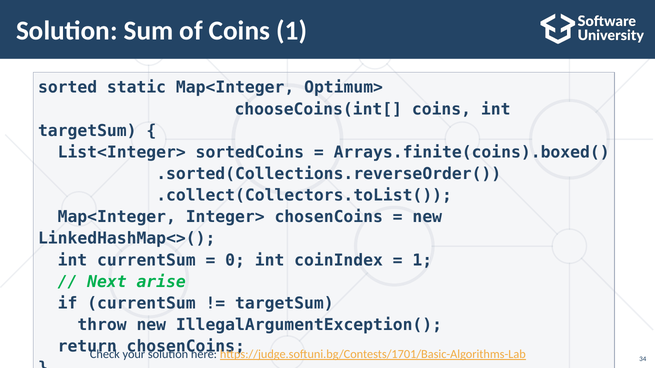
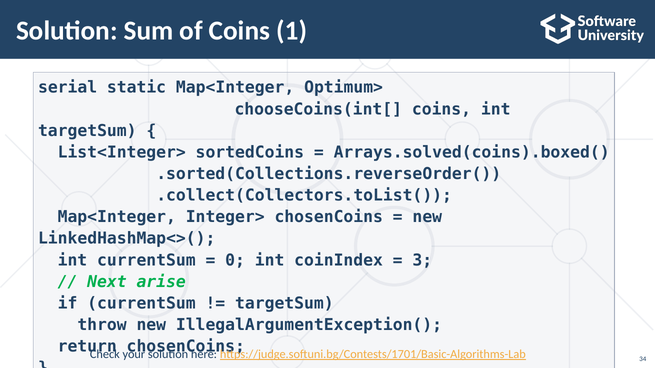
sorted: sorted -> serial (68, 88)
Arrays.finite(coins).boxed(: Arrays.finite(coins).boxed( -> Arrays.solved(coins).boxed( (472, 152)
1: 1 -> 3 (422, 260)
